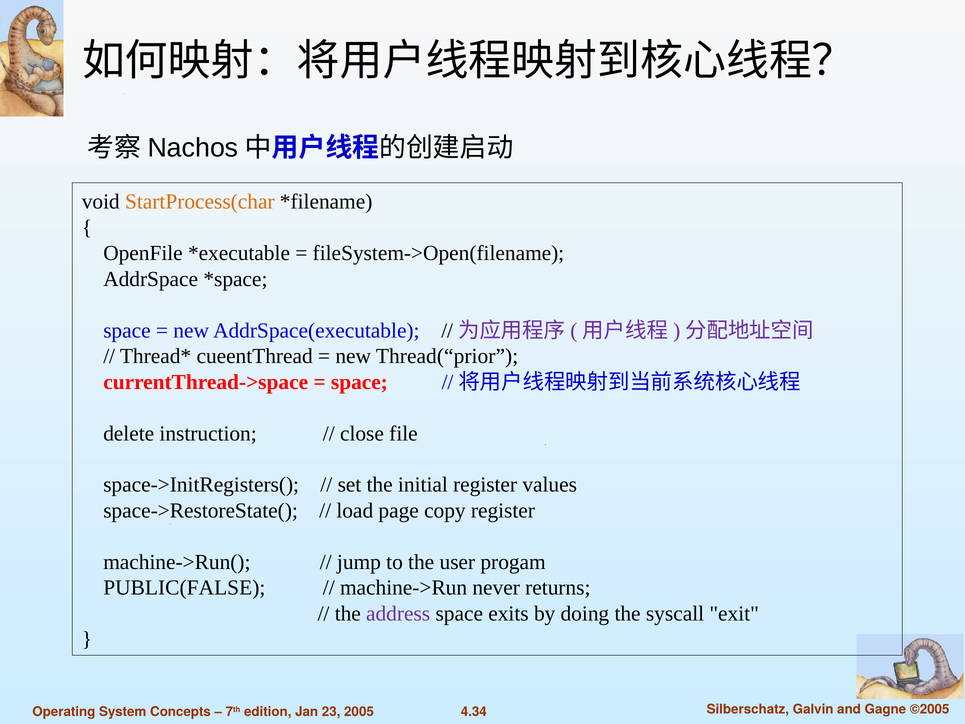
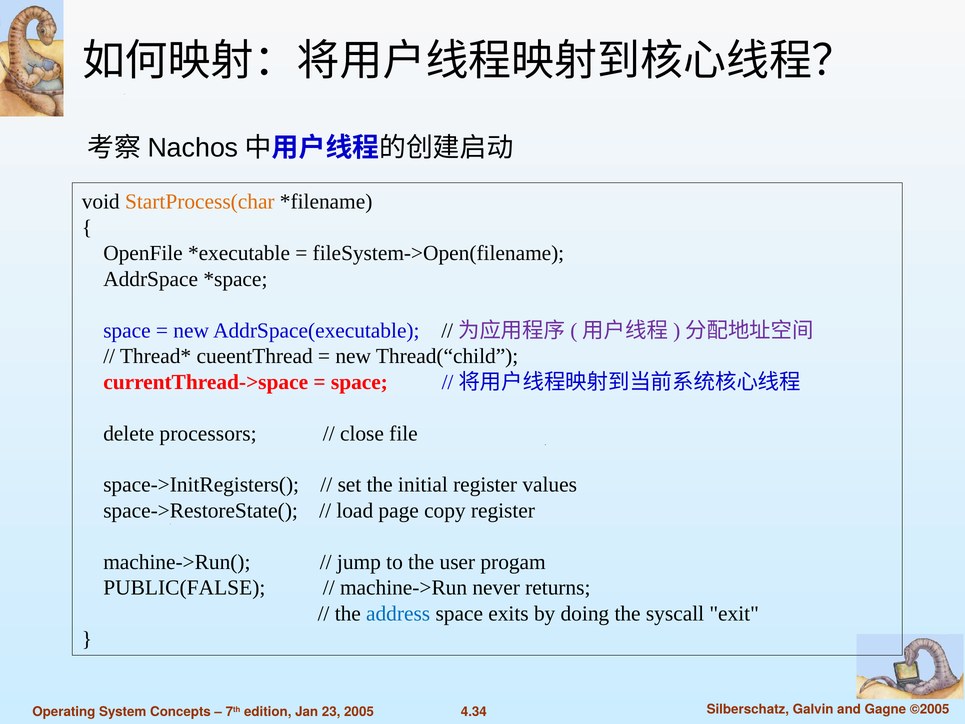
Thread(“prior: Thread(“prior -> Thread(“child (447, 356)
instruction: instruction -> processors (208, 433)
address colour: purple -> blue (398, 613)
